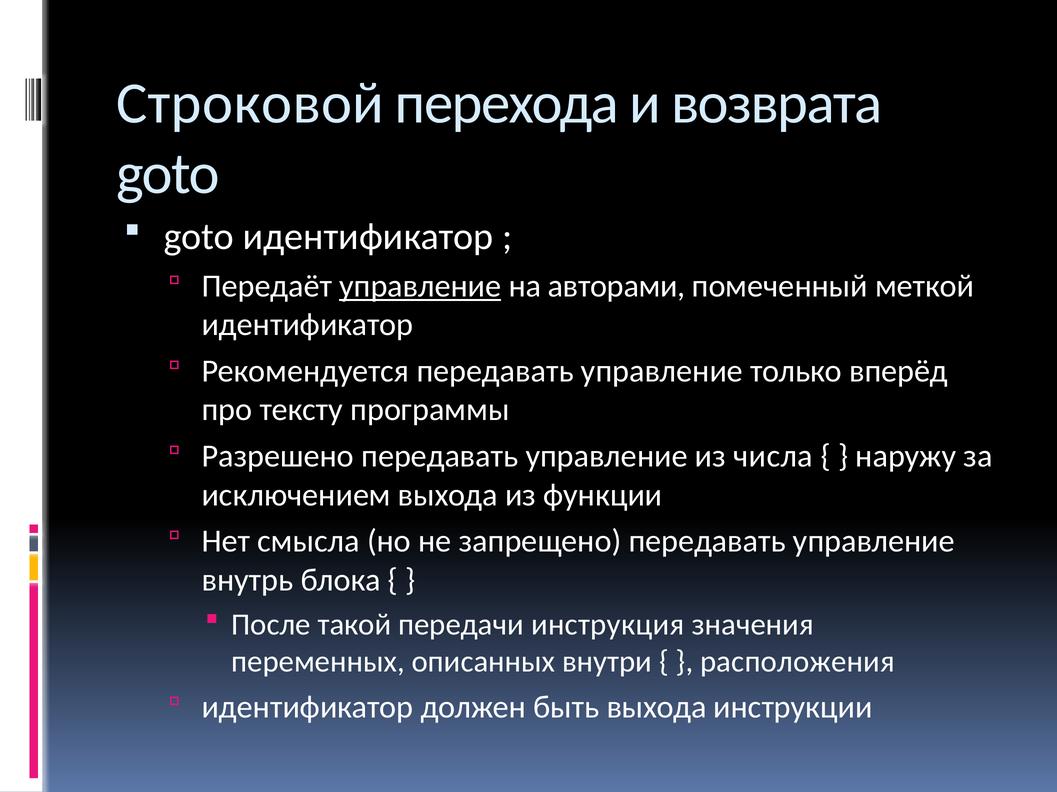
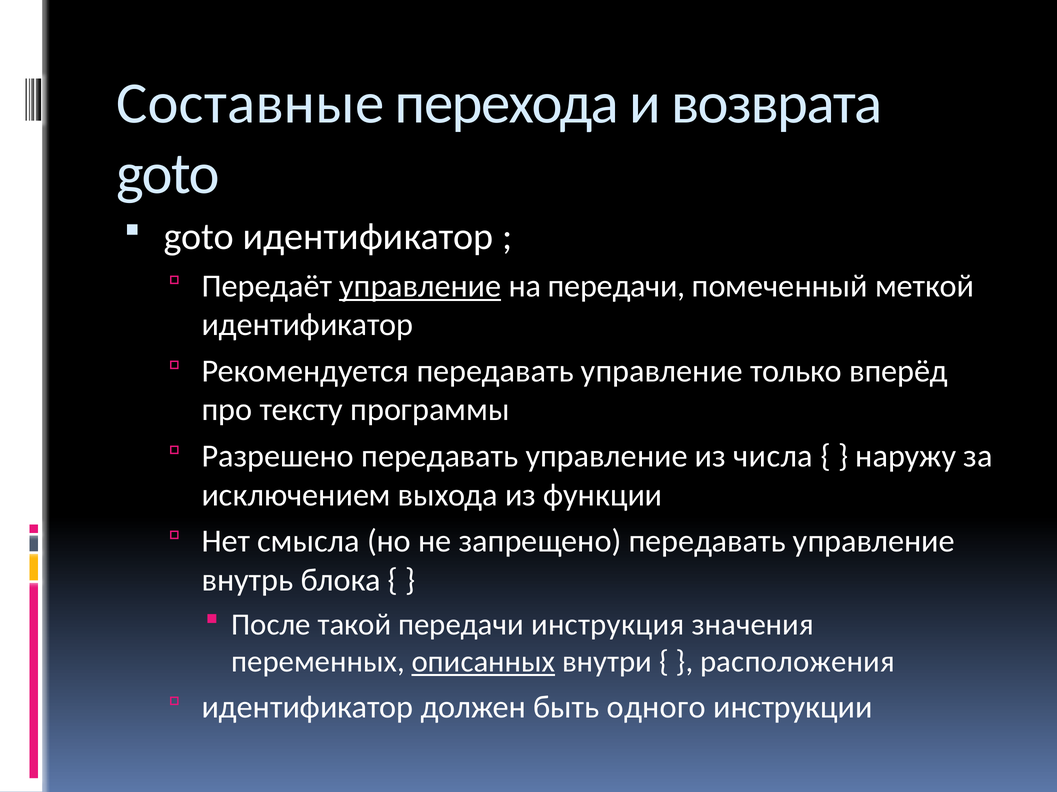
Строковой: Строковой -> Составные (250, 104)
на авторами: авторами -> передачи (617, 286)
описанных underline: none -> present (483, 662)
быть выхода: выхода -> одного (656, 708)
